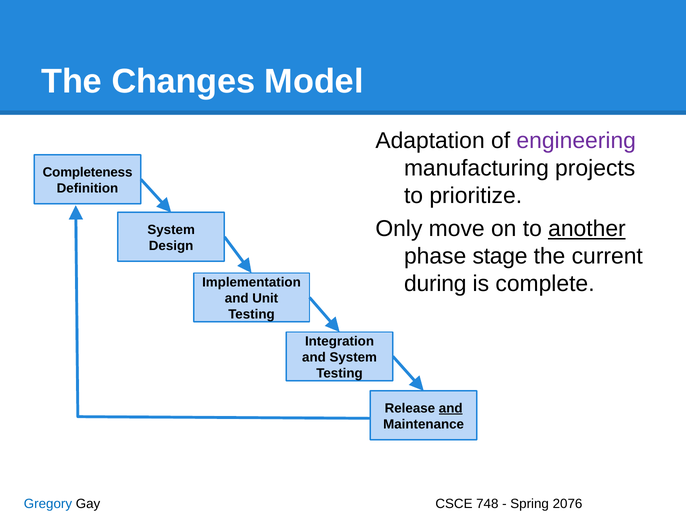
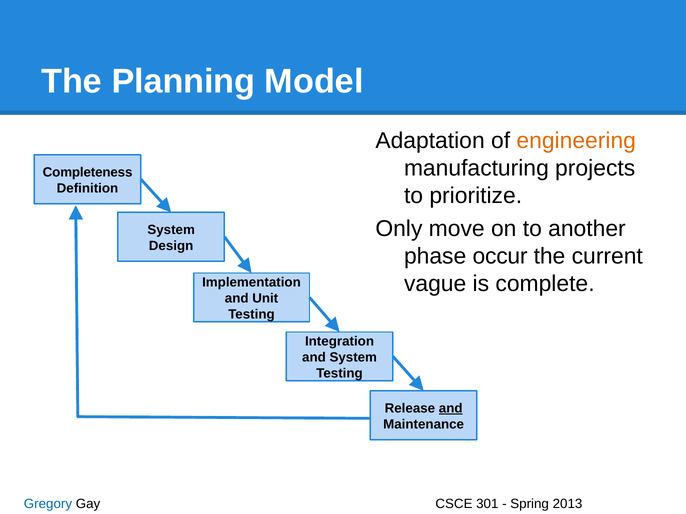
Changes: Changes -> Planning (183, 81)
engineering colour: purple -> orange (576, 141)
another underline: present -> none (587, 229)
stage: stage -> occur (500, 257)
during: during -> vague (435, 284)
748: 748 -> 301 (487, 504)
2076: 2076 -> 2013 (568, 504)
